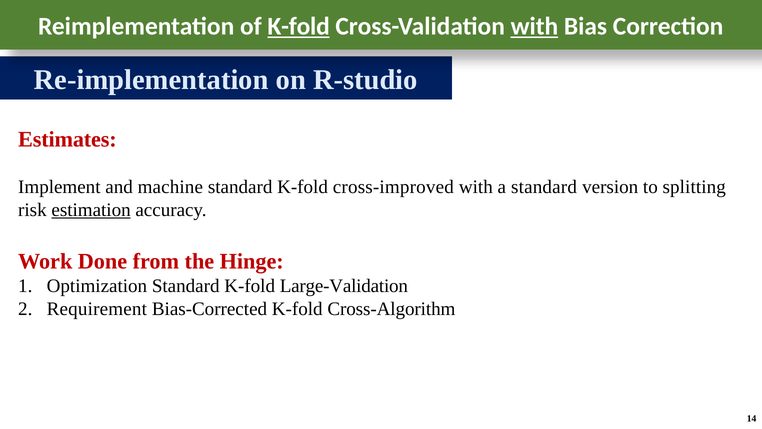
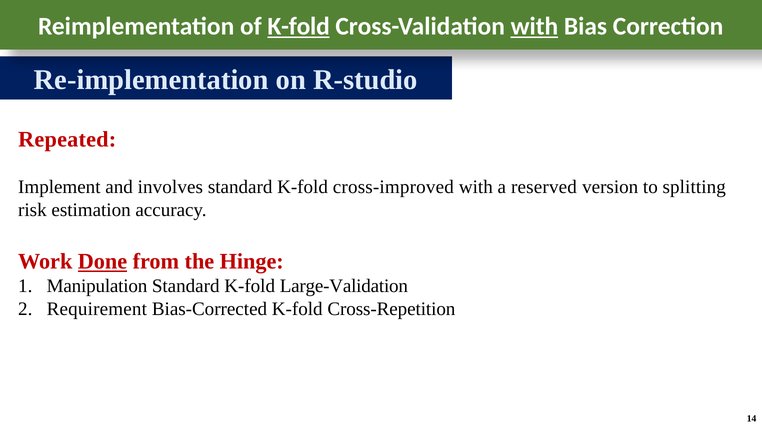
Estimates: Estimates -> Repeated (67, 139)
machine: machine -> involves (170, 187)
a standard: standard -> reserved (544, 187)
estimation underline: present -> none (91, 210)
Done underline: none -> present (102, 261)
Optimization: Optimization -> Manipulation (97, 286)
Cross-Algorithm: Cross-Algorithm -> Cross-Repetition (391, 309)
